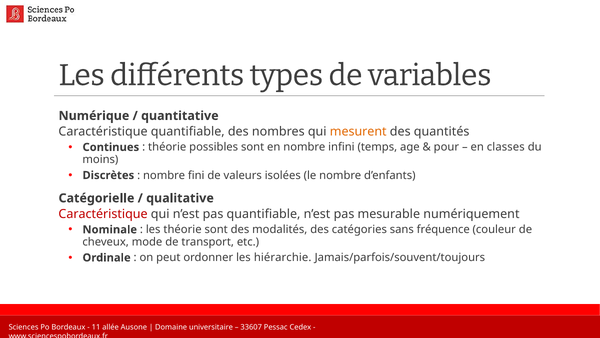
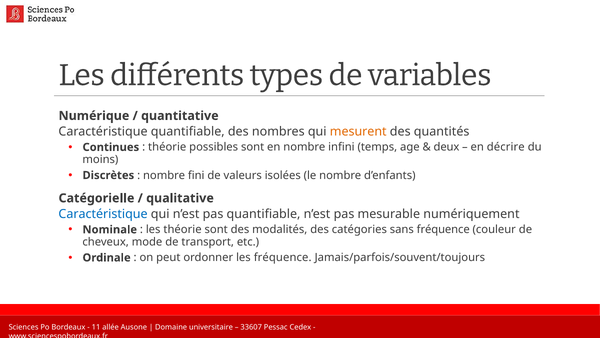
pour: pour -> deux (446, 147)
classes: classes -> décrire (506, 147)
Caractéristique colour: red -> blue (103, 214)
les hiérarchie: hiérarchie -> fréquence (283, 257)
